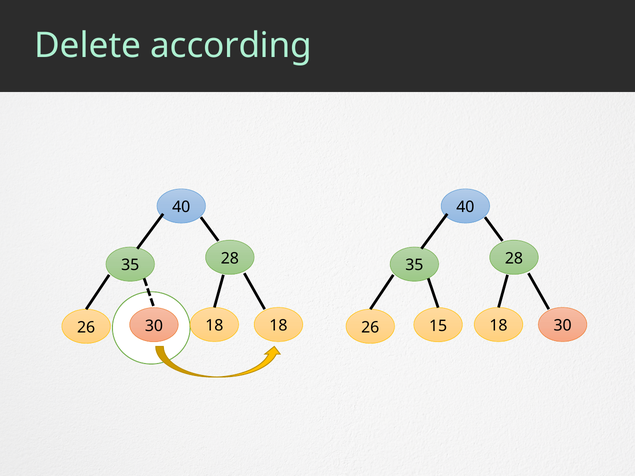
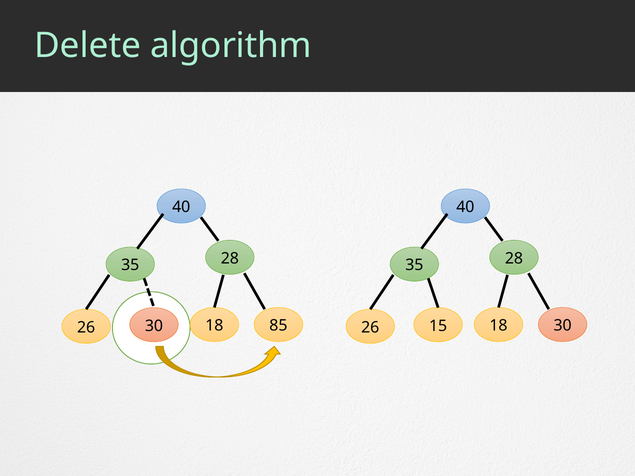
according: according -> algorithm (231, 45)
18 18: 18 -> 85 (278, 326)
